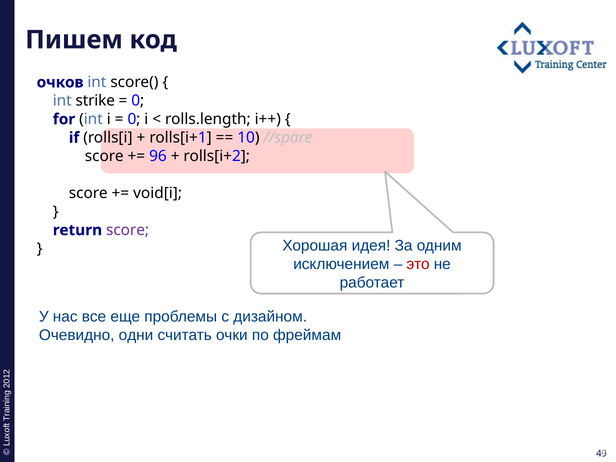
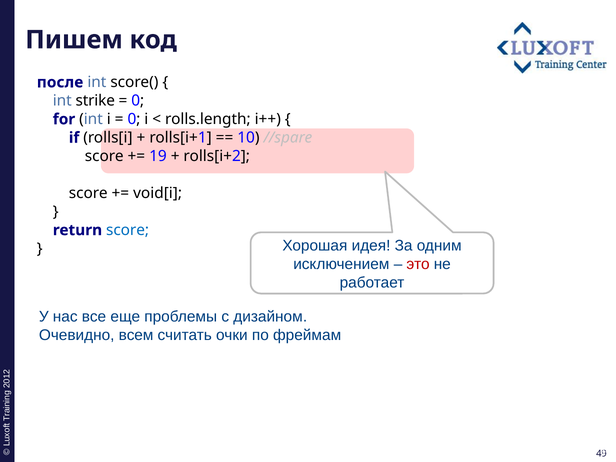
очков: очков -> после (60, 82)
96: 96 -> 19 (158, 156)
score colour: purple -> blue (128, 230)
одни: одни -> всем (136, 335)
